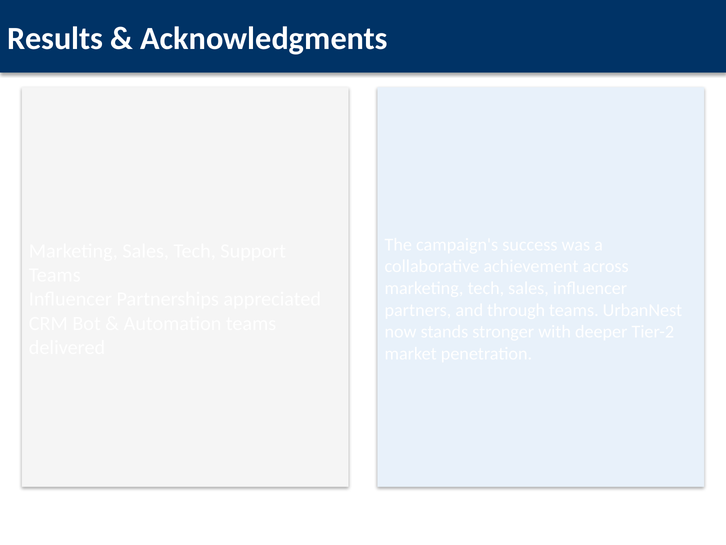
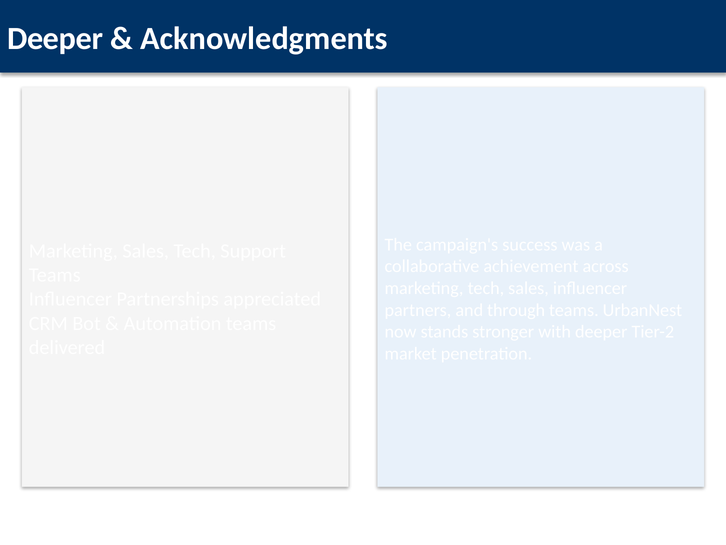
Results: Results -> Deeper (55, 39)
